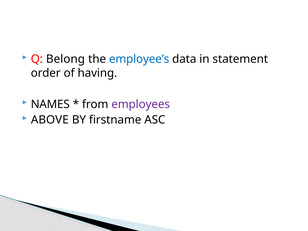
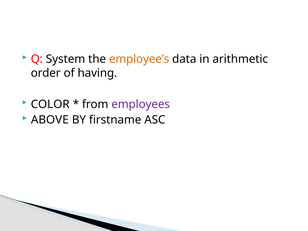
Belong: Belong -> System (66, 59)
employee’s colour: blue -> orange (139, 59)
statement: statement -> arithmetic (240, 59)
NAMES: NAMES -> COLOR (50, 104)
